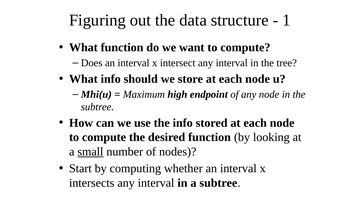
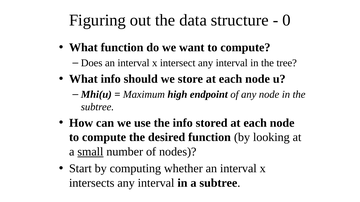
1: 1 -> 0 (287, 20)
